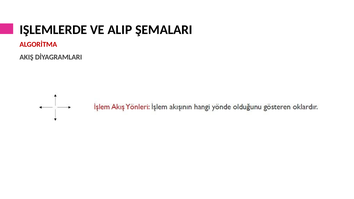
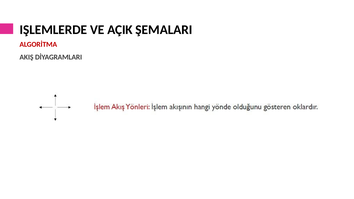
ALIP: ALIP -> AÇIK (120, 30)
